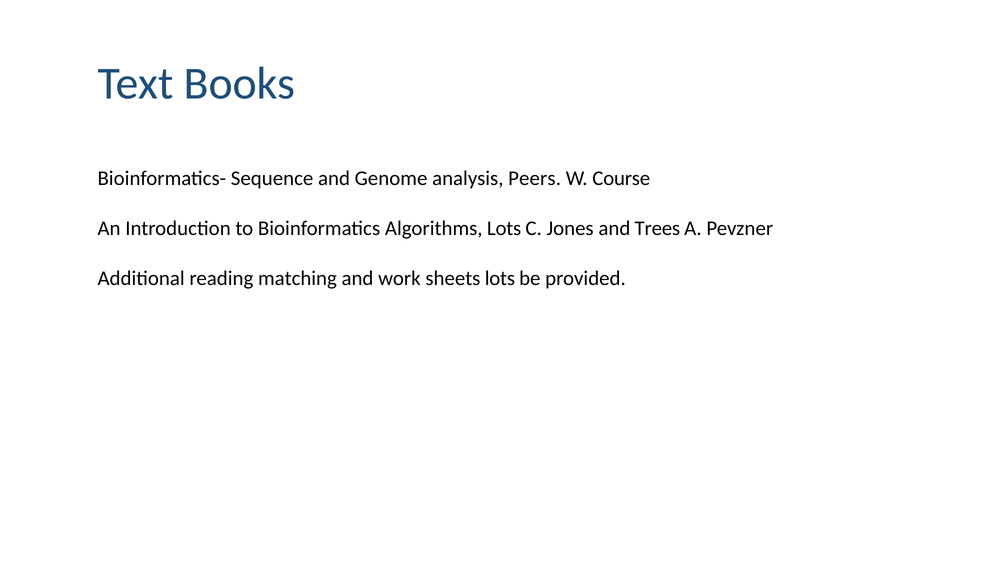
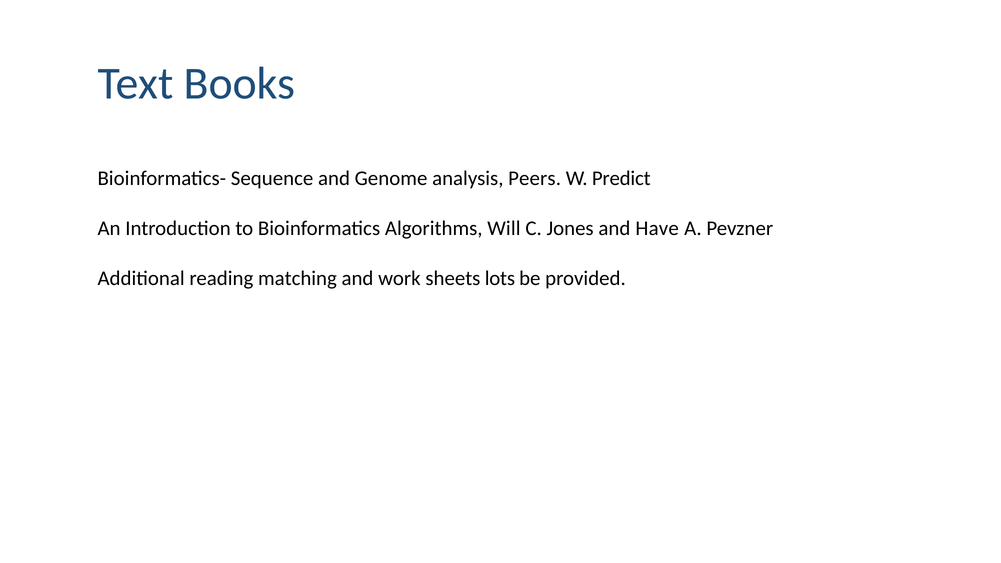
Course: Course -> Predict (621, 178)
Algorithms Lots: Lots -> Will (504, 228)
Trees: Trees -> Have (657, 228)
